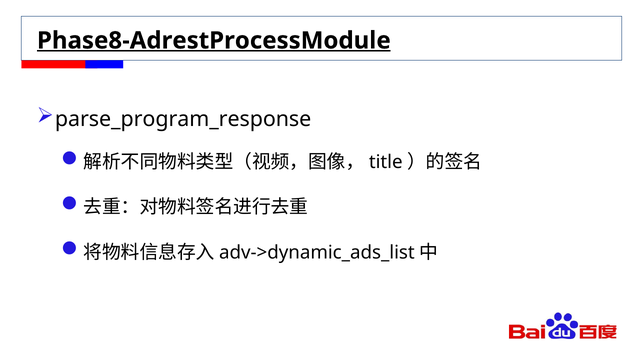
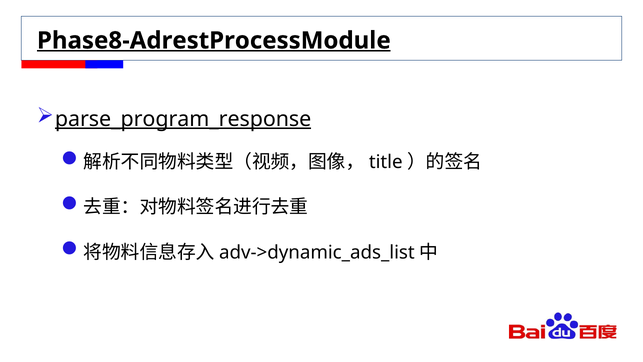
parse_program_response underline: none -> present (183, 119)
